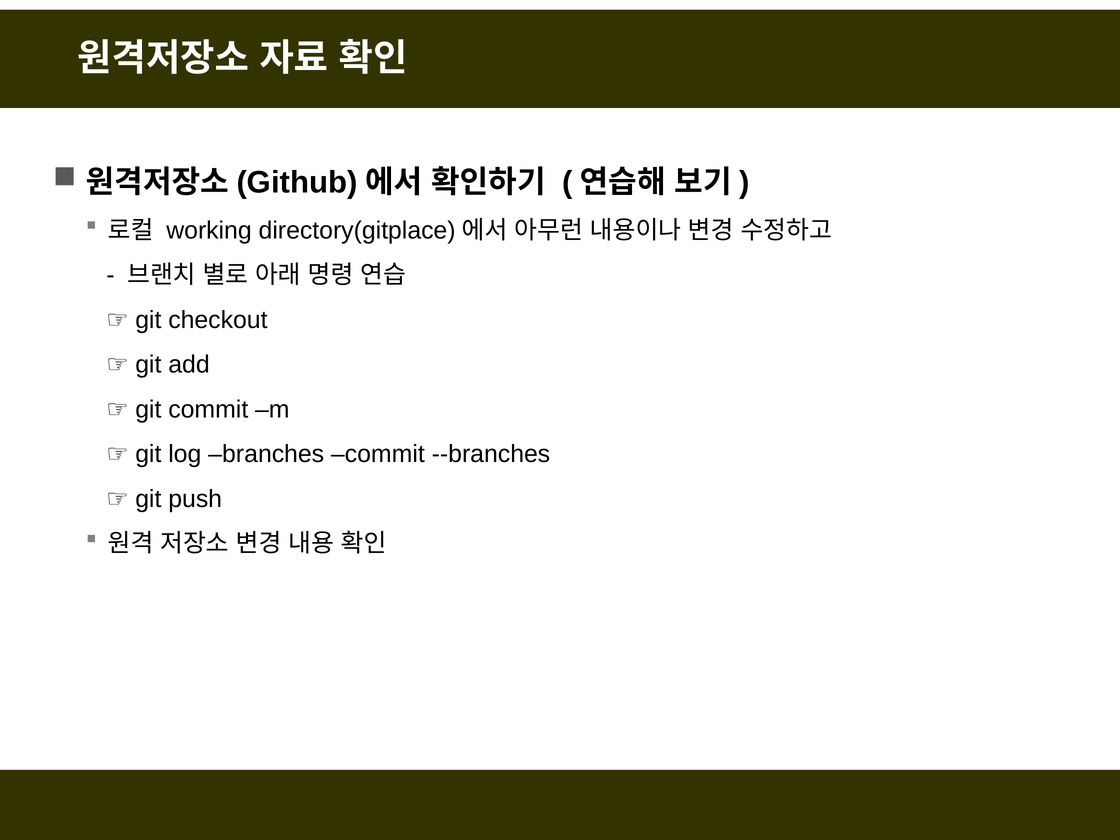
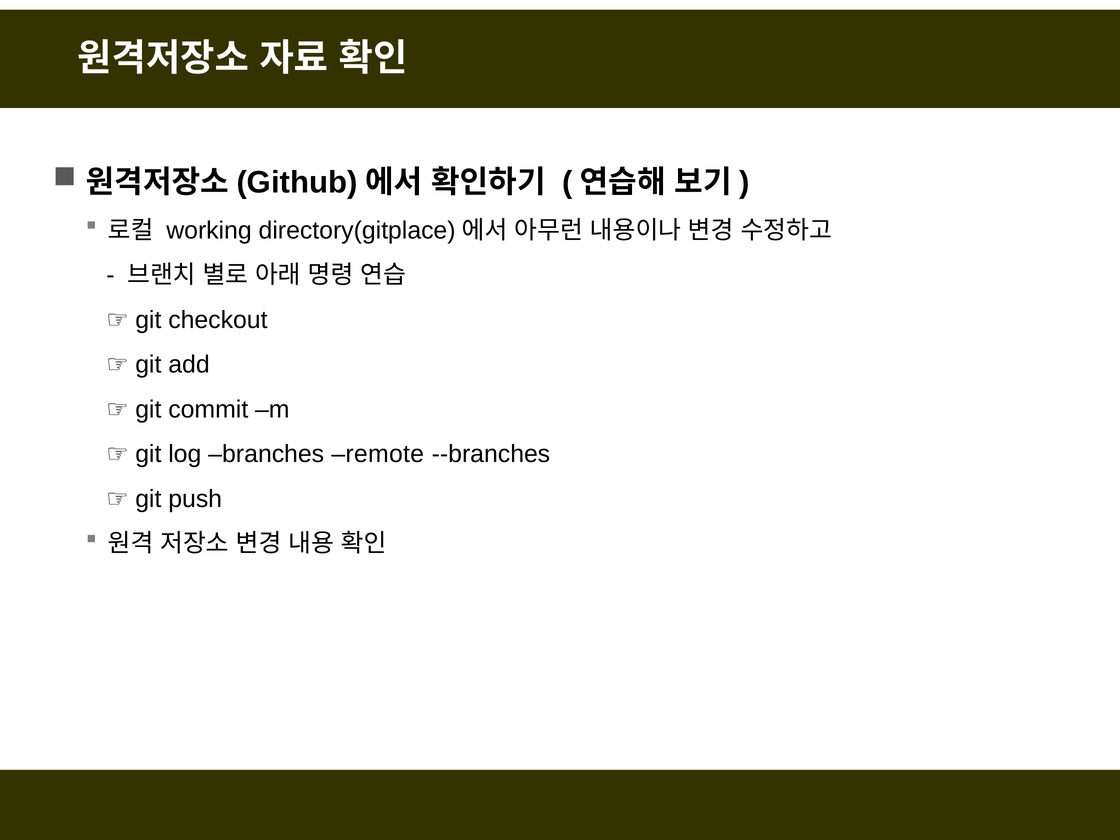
branches commit: commit -> remote (378, 454)
